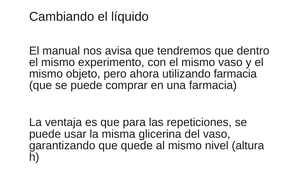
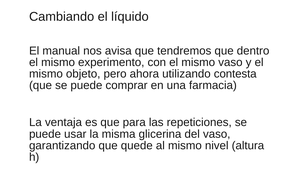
utilizando farmacia: farmacia -> contesta (235, 74)
